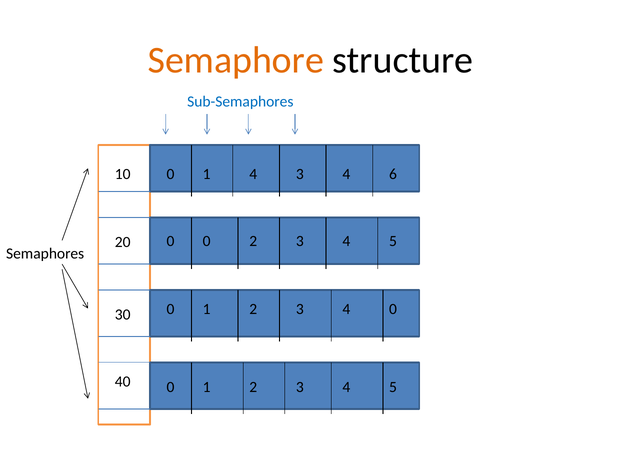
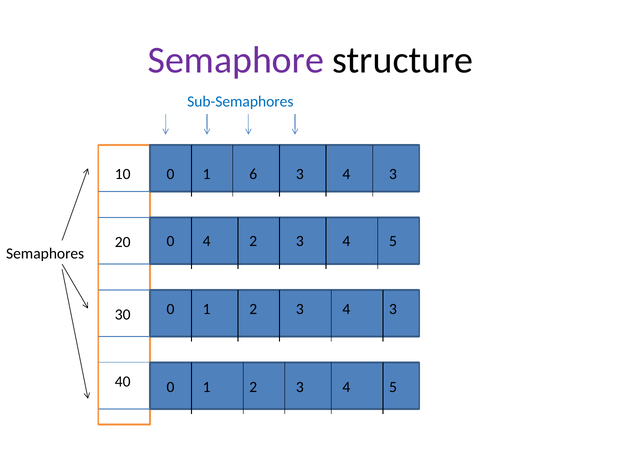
Semaphore colour: orange -> purple (236, 60)
1 4: 4 -> 6 (253, 174)
6: 6 -> 3 (393, 174)
0: 0 -> 4 (207, 241)
2 3 4 0: 0 -> 3 (393, 309)
